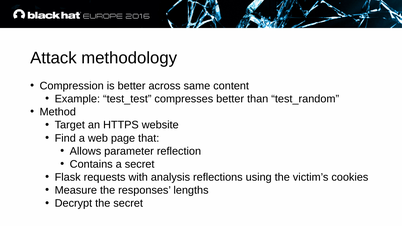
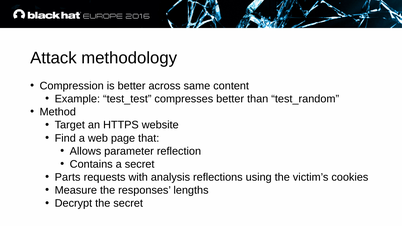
Flask: Flask -> Parts (68, 177)
